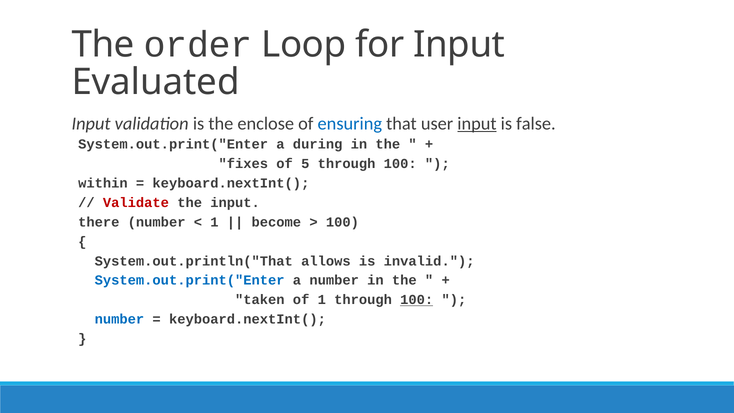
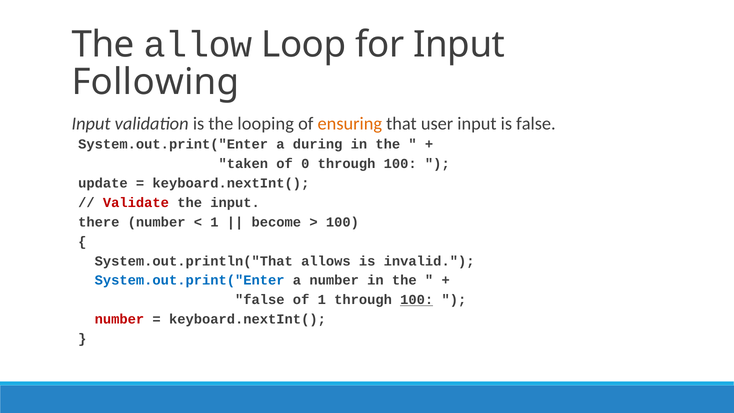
order: order -> allow (198, 45)
Evaluated: Evaluated -> Following (155, 82)
enclose: enclose -> looping (266, 124)
ensuring colour: blue -> orange (350, 124)
input underline: present -> none (477, 124)
fixes: fixes -> taken (243, 164)
5: 5 -> 0 (305, 164)
within: within -> update (103, 183)
taken: taken -> false (260, 300)
number colour: blue -> red (119, 319)
